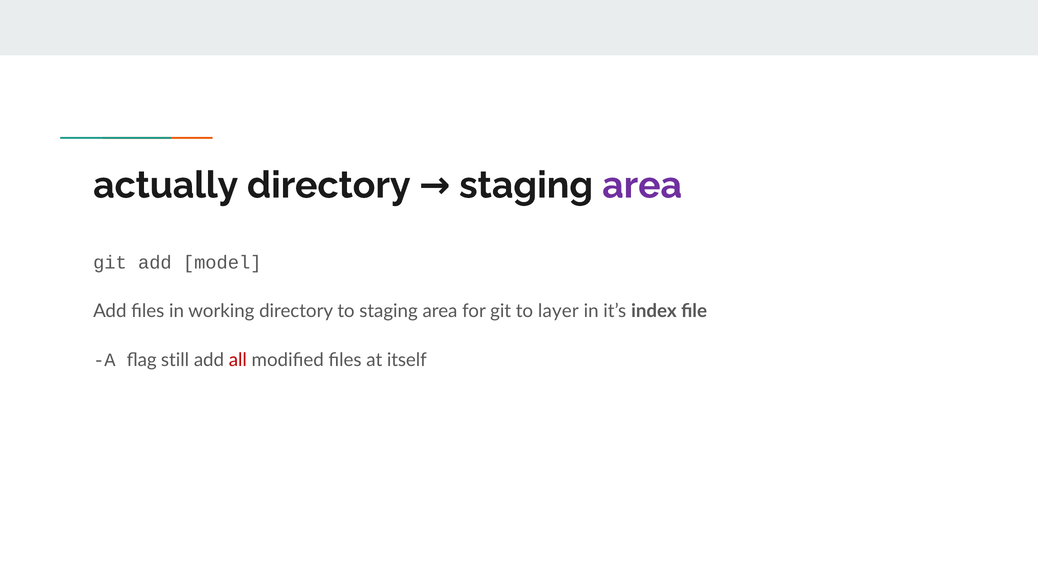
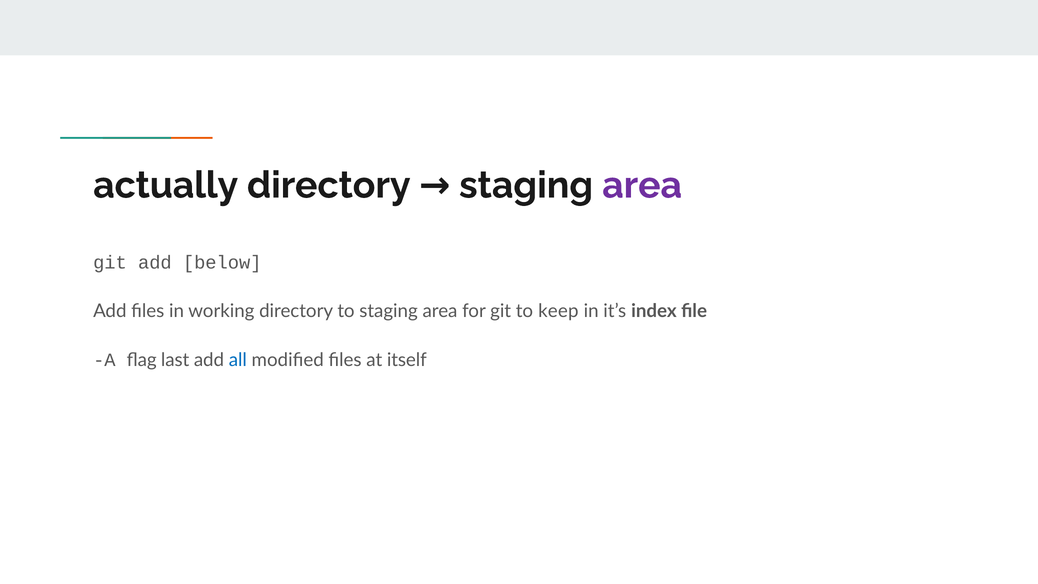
model: model -> below (222, 262)
layer: layer -> keep (558, 311)
still: still -> last (175, 360)
all colour: red -> blue (238, 360)
